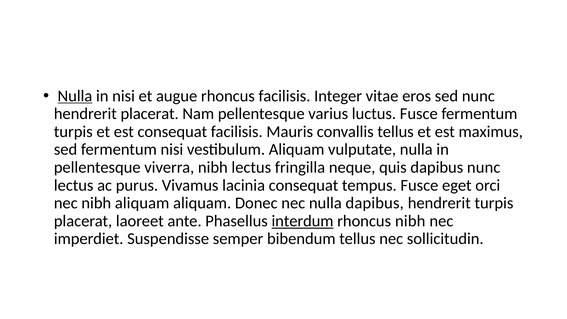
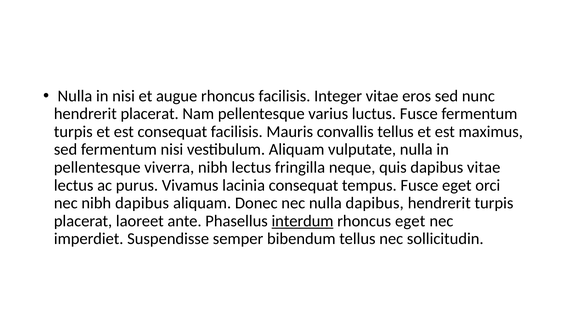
Nulla underline: present -> none (75, 96)
dapibus nunc: nunc -> vitae (484, 167)
nibh aliquam: aliquam -> dapibus (142, 203)
rhoncus nibh: nibh -> eget (410, 221)
